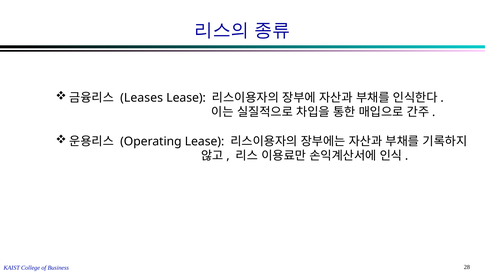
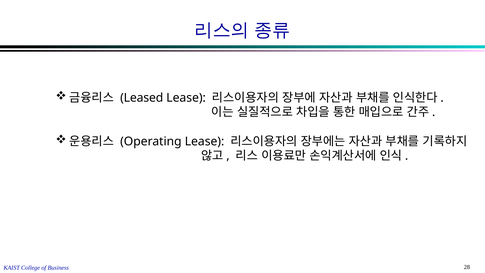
Leases: Leases -> Leased (142, 98)
